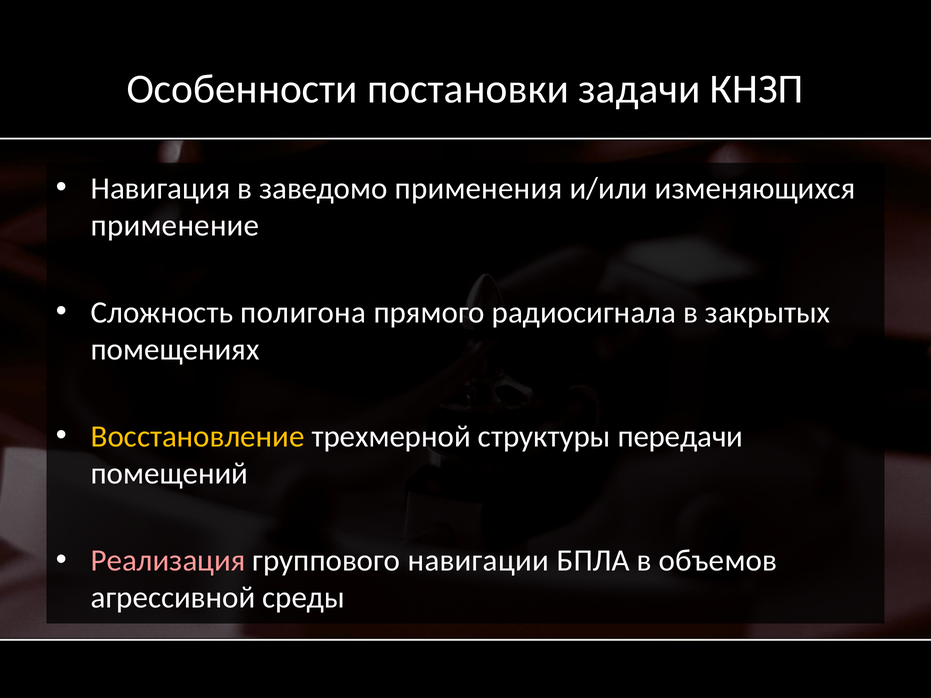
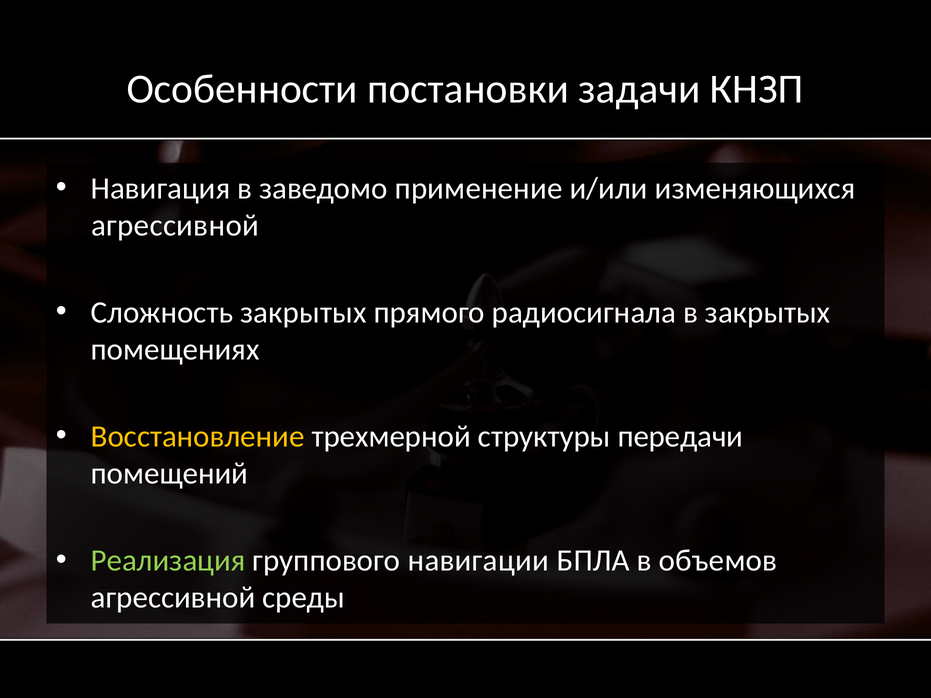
применения: применения -> применение (479, 188)
применение: применение -> агрессивной (175, 226)
Сложность полигона: полигона -> закрытых (303, 312)
Реализация colour: pink -> light green (168, 561)
